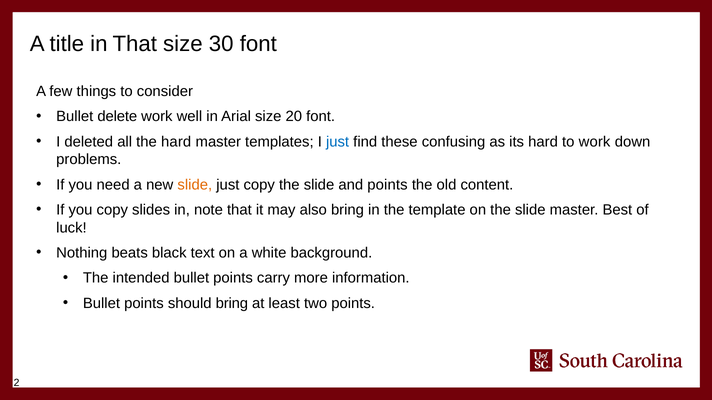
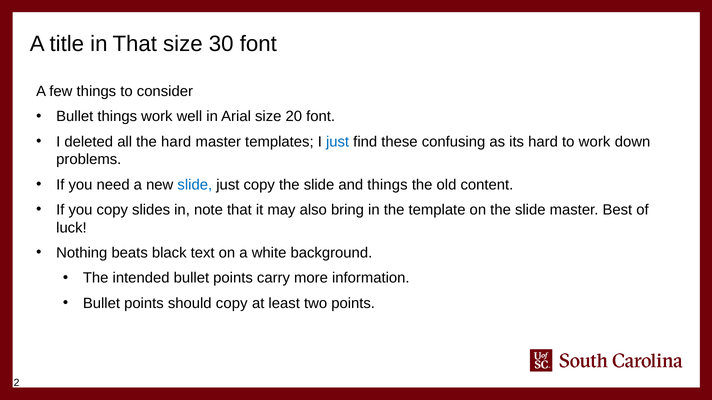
Bullet delete: delete -> things (117, 117)
slide colour: orange -> blue (195, 185)
and points: points -> things (387, 185)
should bring: bring -> copy (232, 304)
